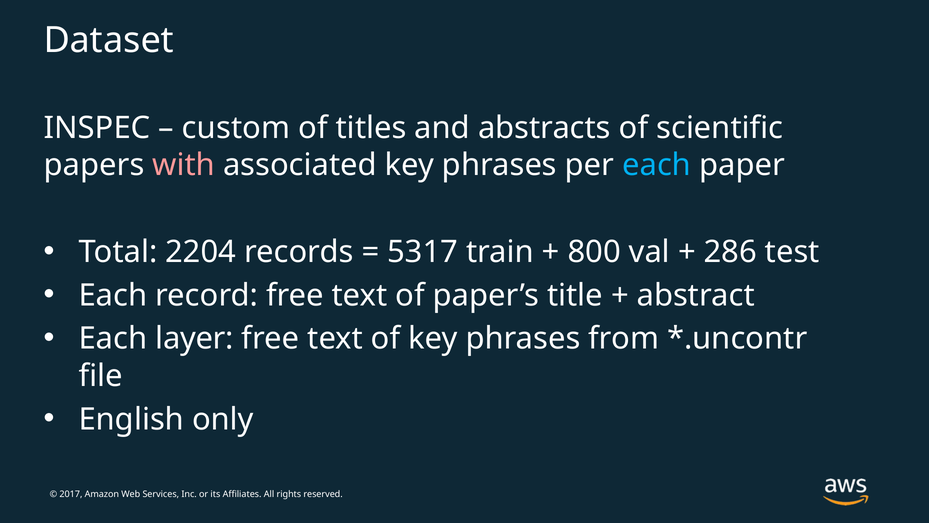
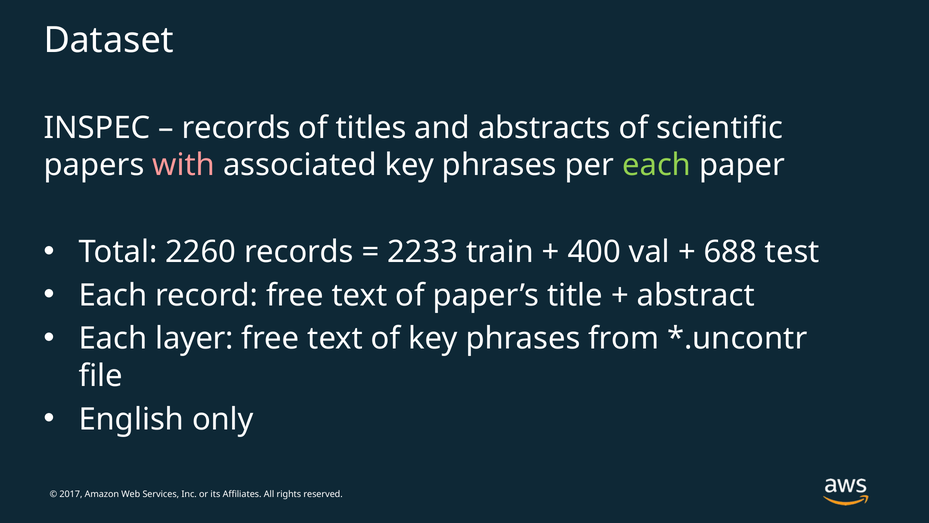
custom: custom -> records (236, 128)
each colour: light blue -> light green (657, 165)
2204: 2204 -> 2260 (201, 252)
5317: 5317 -> 2233 (423, 252)
800: 800 -> 400 (594, 252)
286: 286 -> 688 (730, 252)
